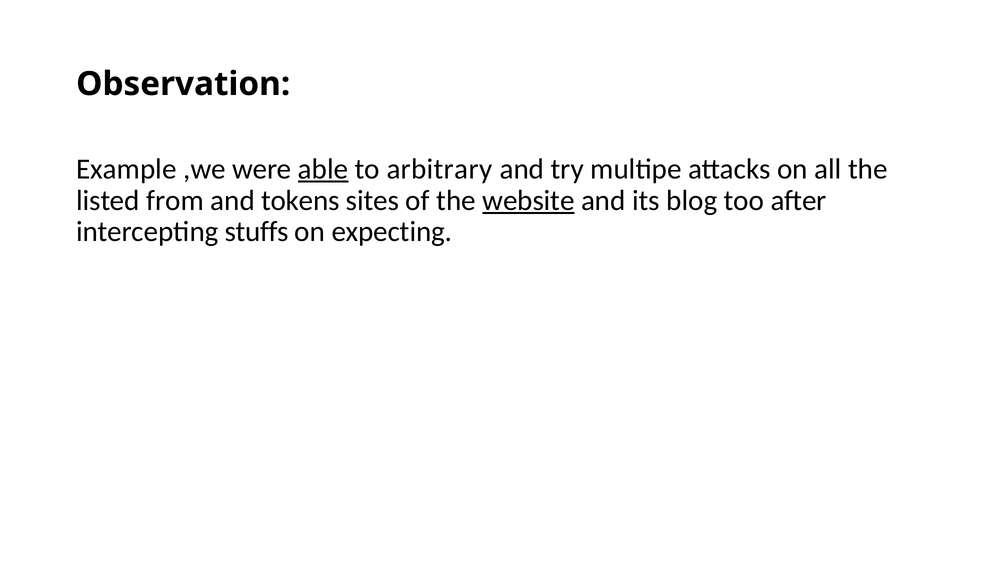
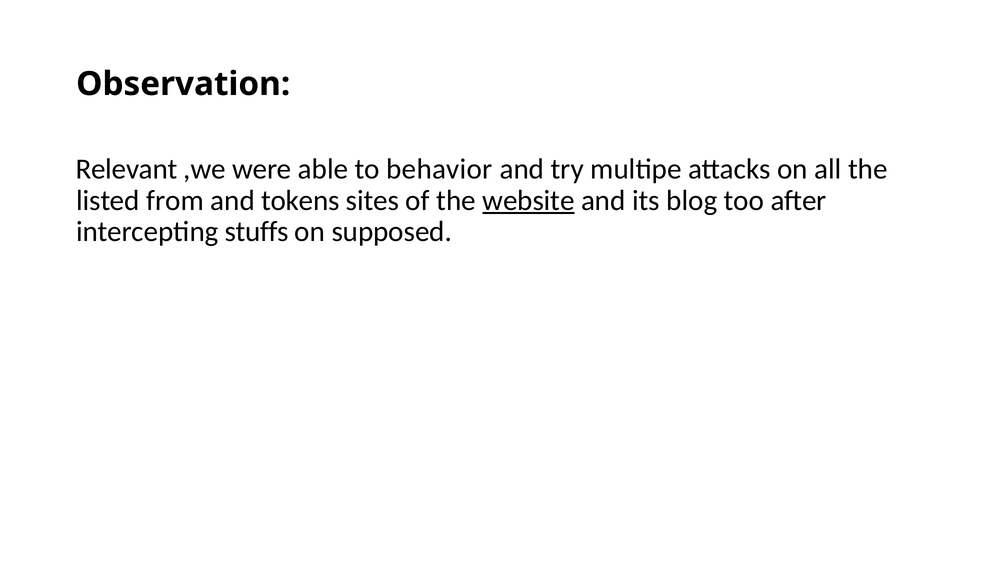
Example: Example -> Relevant (127, 169)
able underline: present -> none (323, 169)
arbitrary: arbitrary -> behavior (439, 169)
expecting: expecting -> supposed (392, 232)
